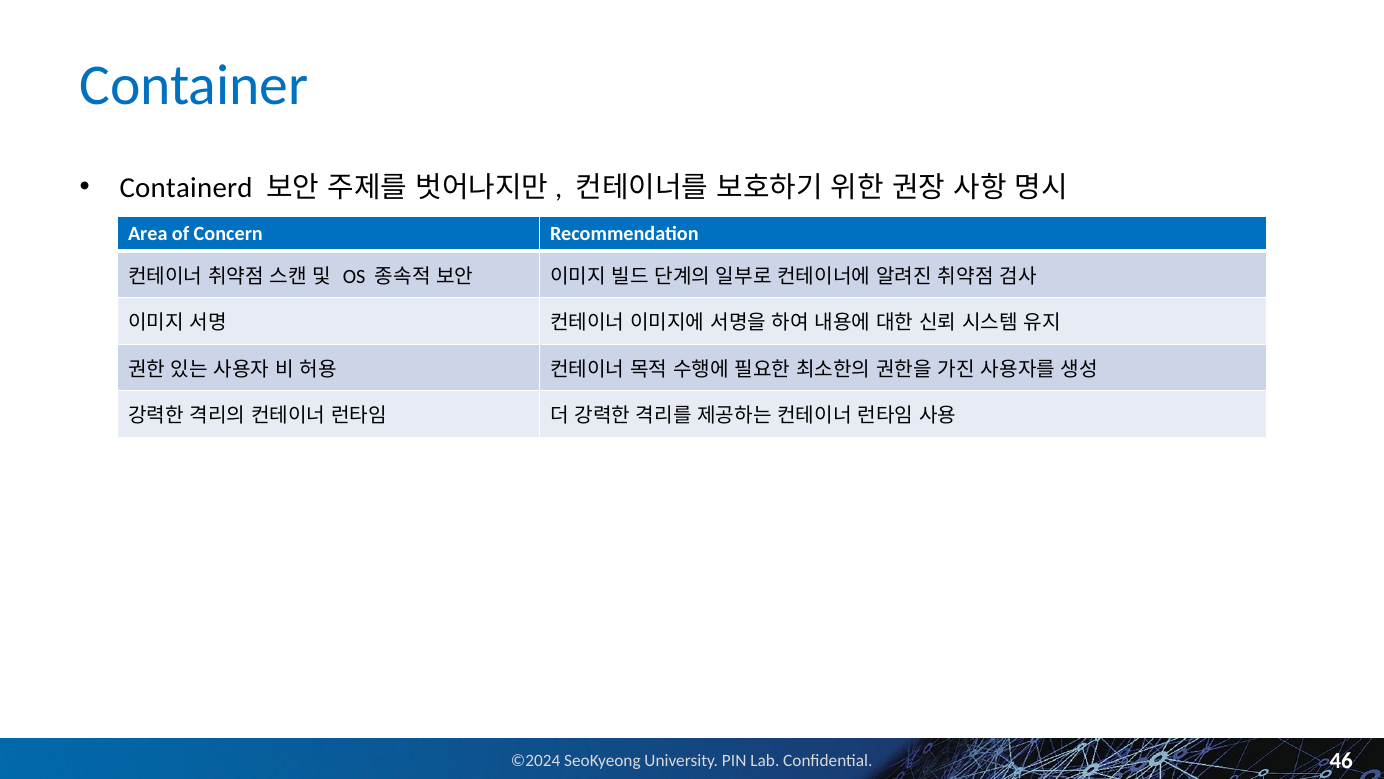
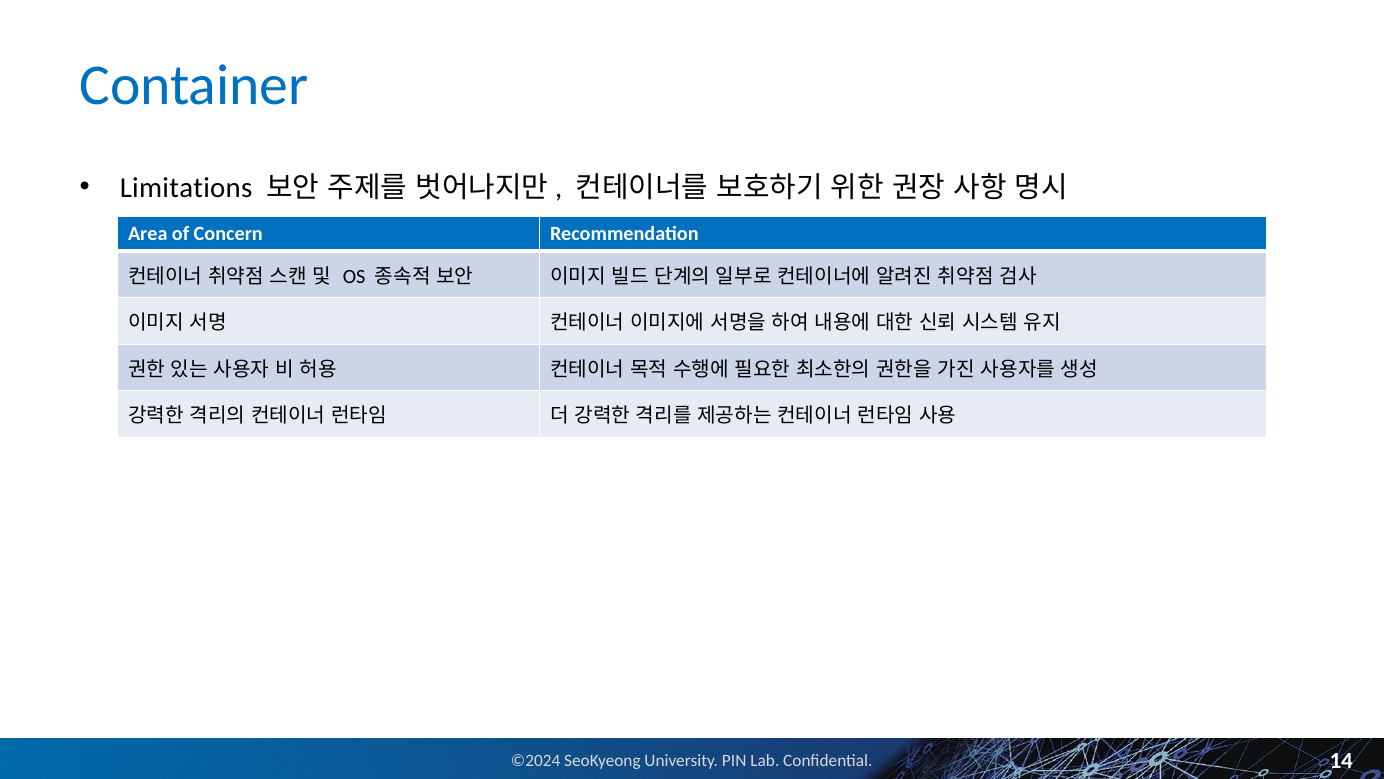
Containerd: Containerd -> Limitations (186, 187)
46: 46 -> 14 (1341, 761)
